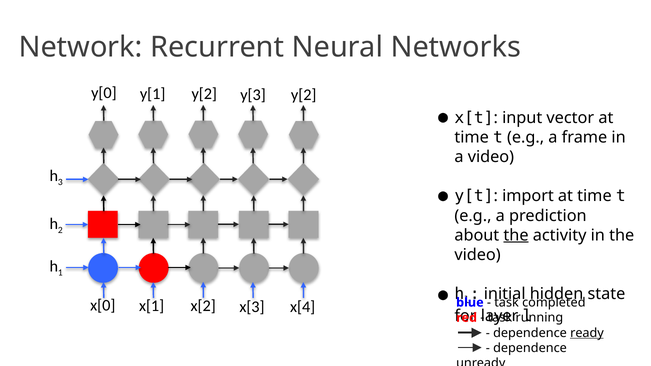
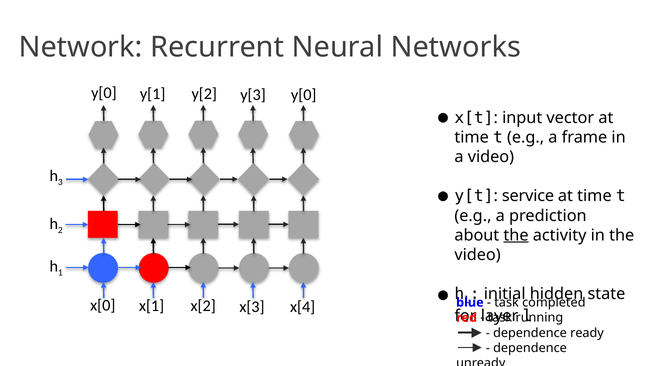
y[3 y[2: y[2 -> y[0 (304, 95)
import: import -> service (528, 196)
ready underline: present -> none (587, 333)
